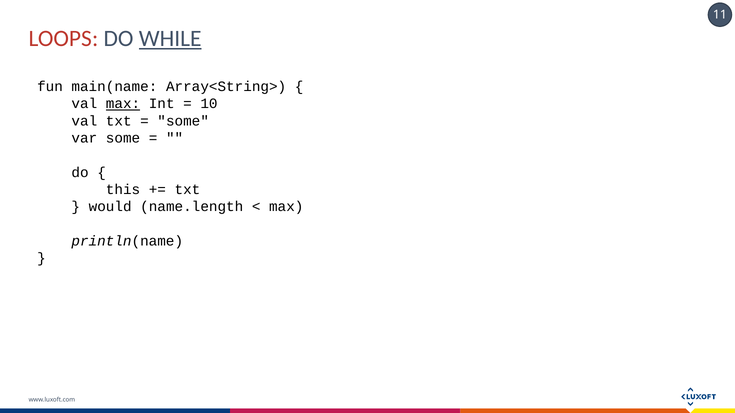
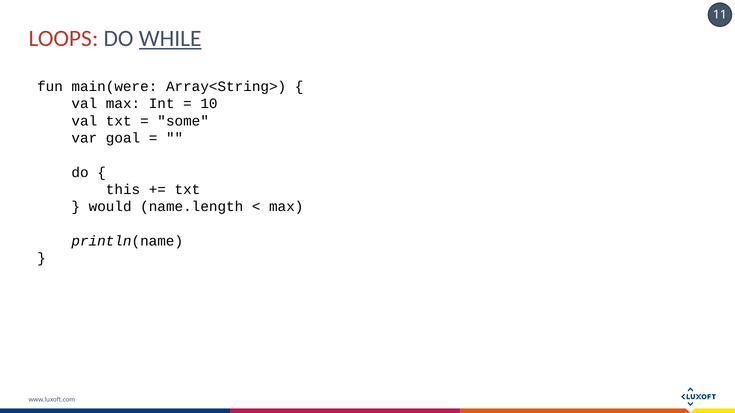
main(name: main(name -> main(were (114, 87)
max underline: present -> none (123, 104)
var some: some -> goal (123, 138)
